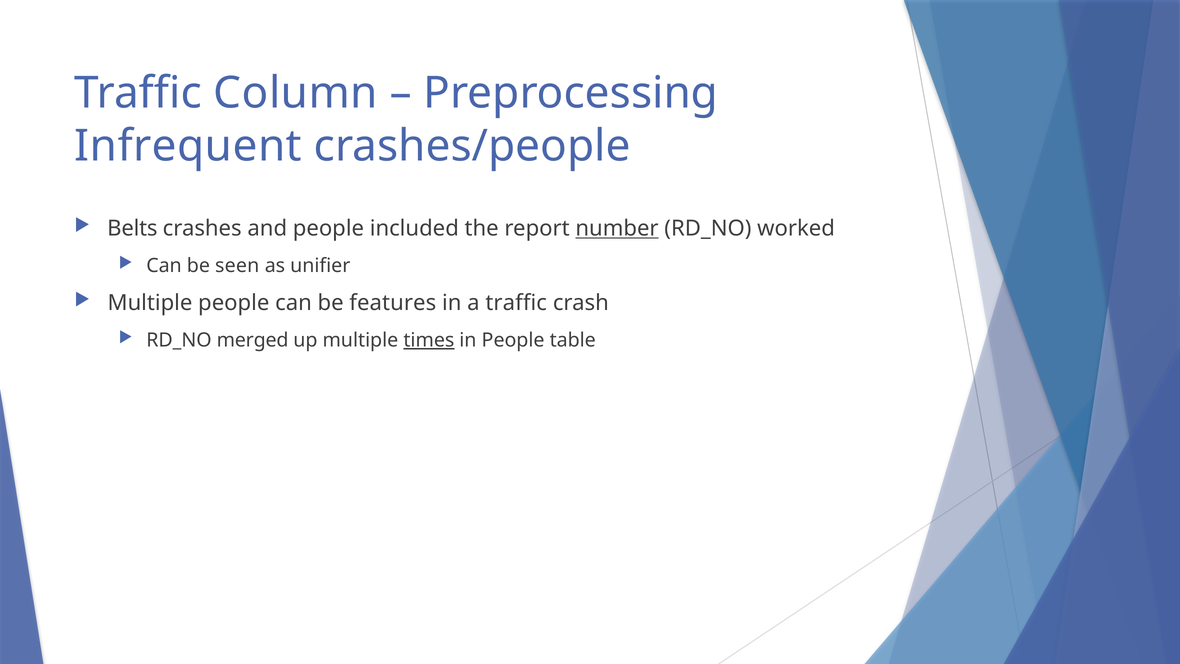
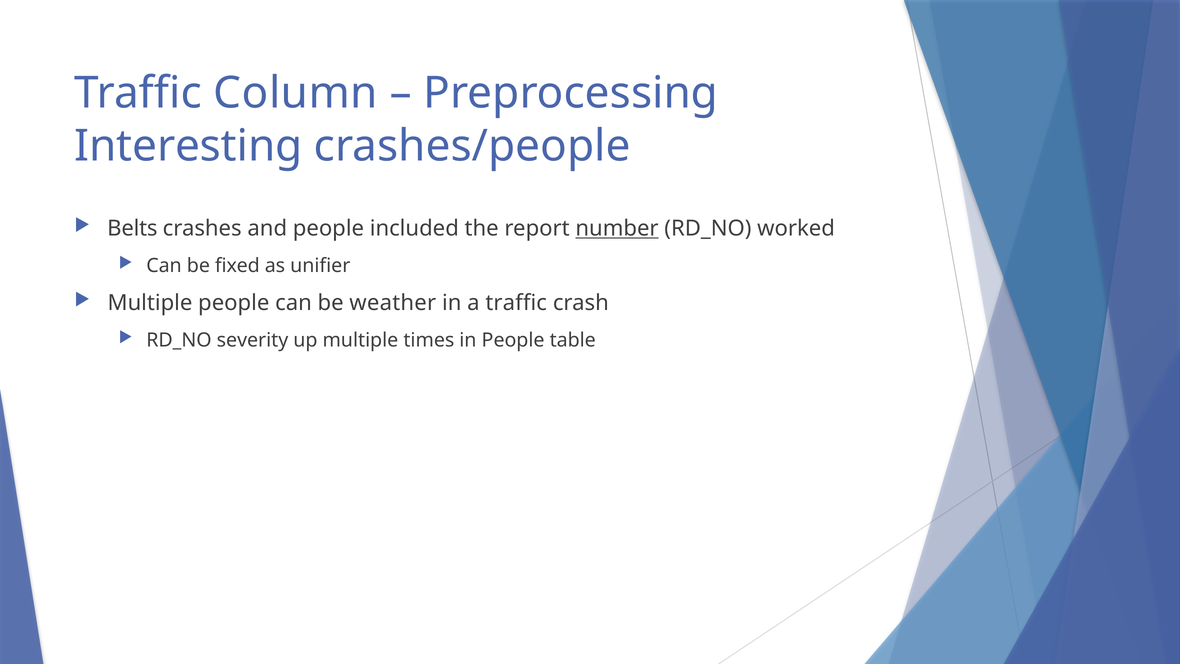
Infrequent: Infrequent -> Interesting (188, 146)
seen: seen -> fixed (237, 266)
features: features -> weather (393, 303)
merged: merged -> severity (253, 340)
times underline: present -> none (429, 340)
